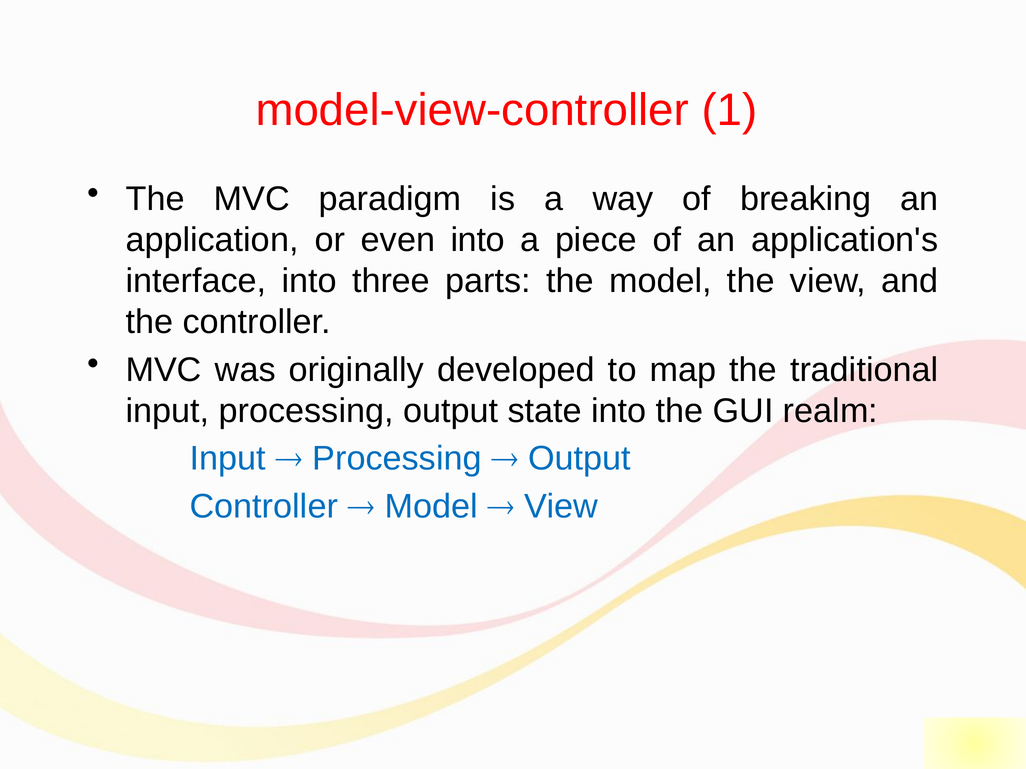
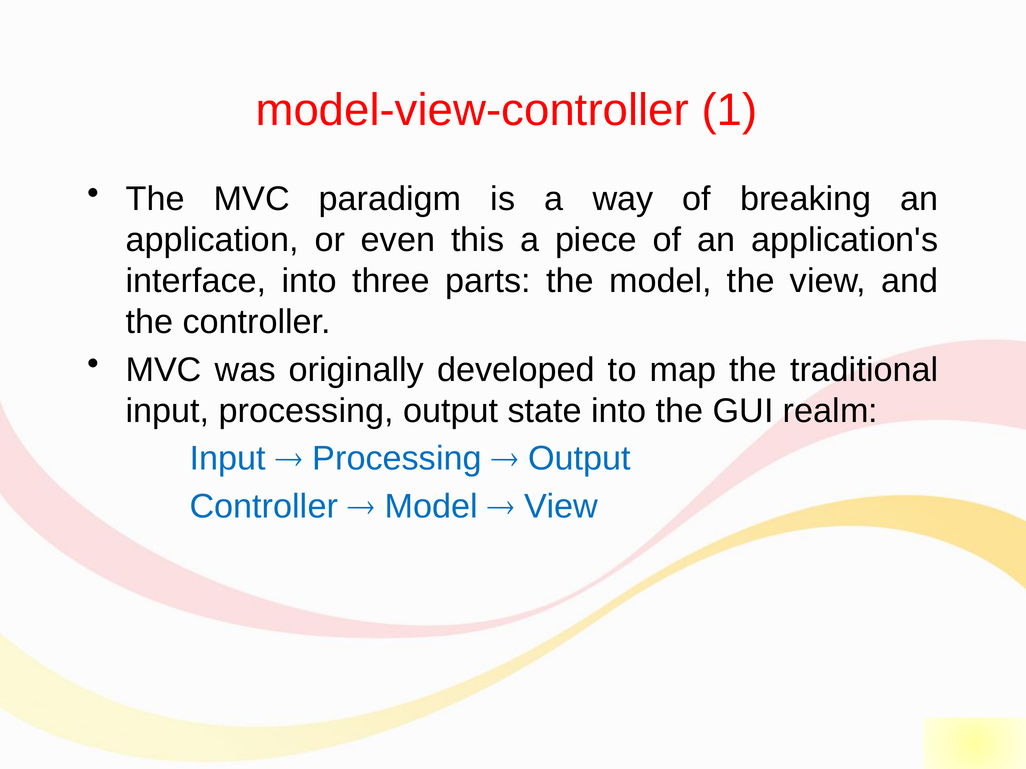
even into: into -> this (478, 240)
